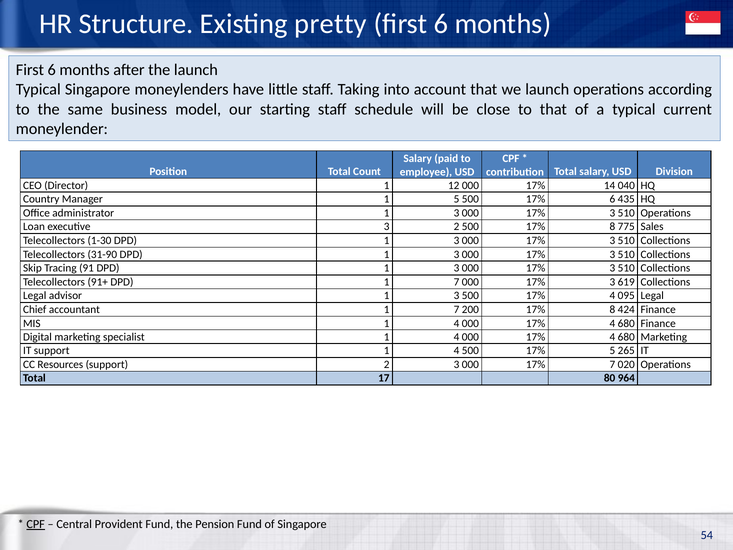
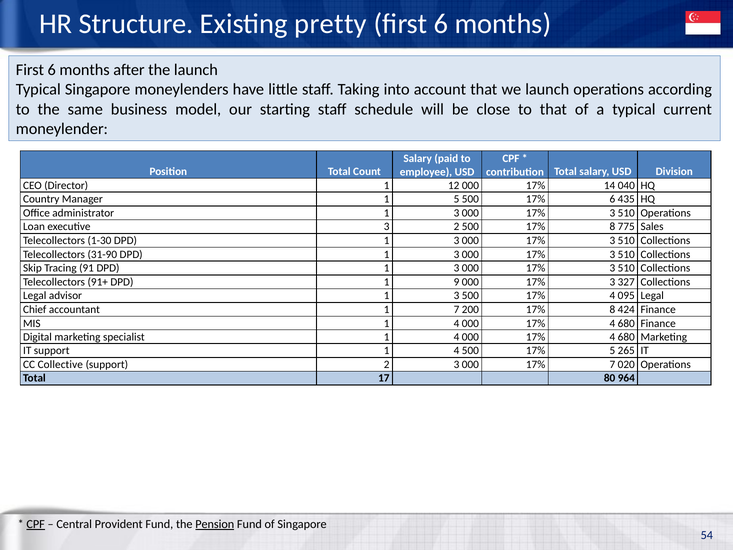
DPD 1 7: 7 -> 9 (457, 282)
619: 619 -> 327 (626, 282)
Resources: Resources -> Collective (60, 364)
Pension underline: none -> present (215, 524)
